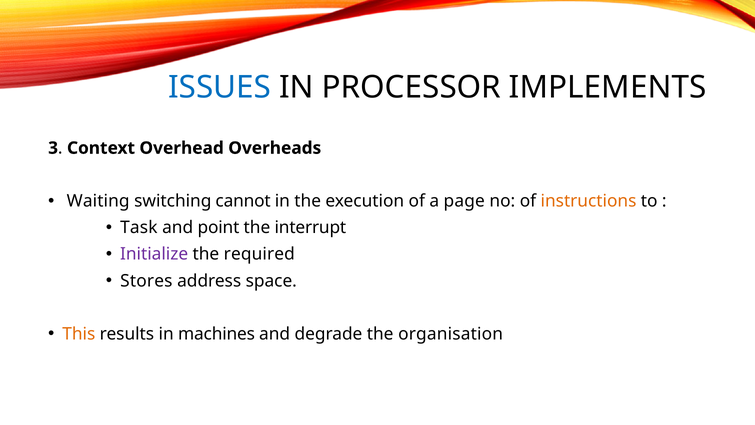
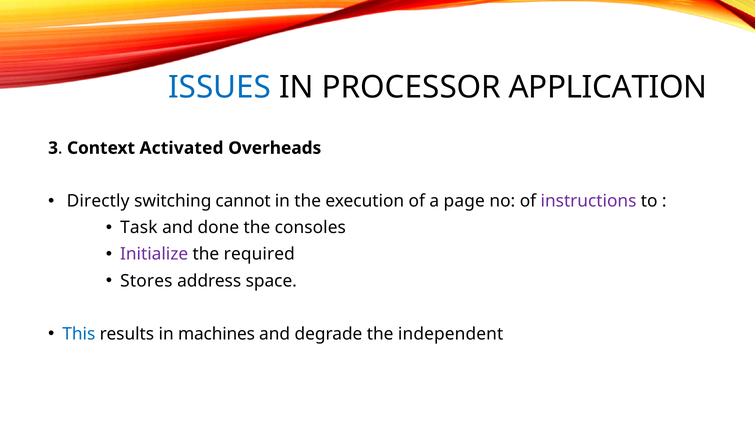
IMPLEMENTS: IMPLEMENTS -> APPLICATION (608, 87)
Overhead: Overhead -> Activated (182, 148)
Waiting: Waiting -> Directly (98, 201)
instructions colour: orange -> purple (589, 201)
point: point -> done (218, 228)
interrupt: interrupt -> consoles (310, 228)
This colour: orange -> blue (79, 334)
organisation: organisation -> independent (451, 334)
